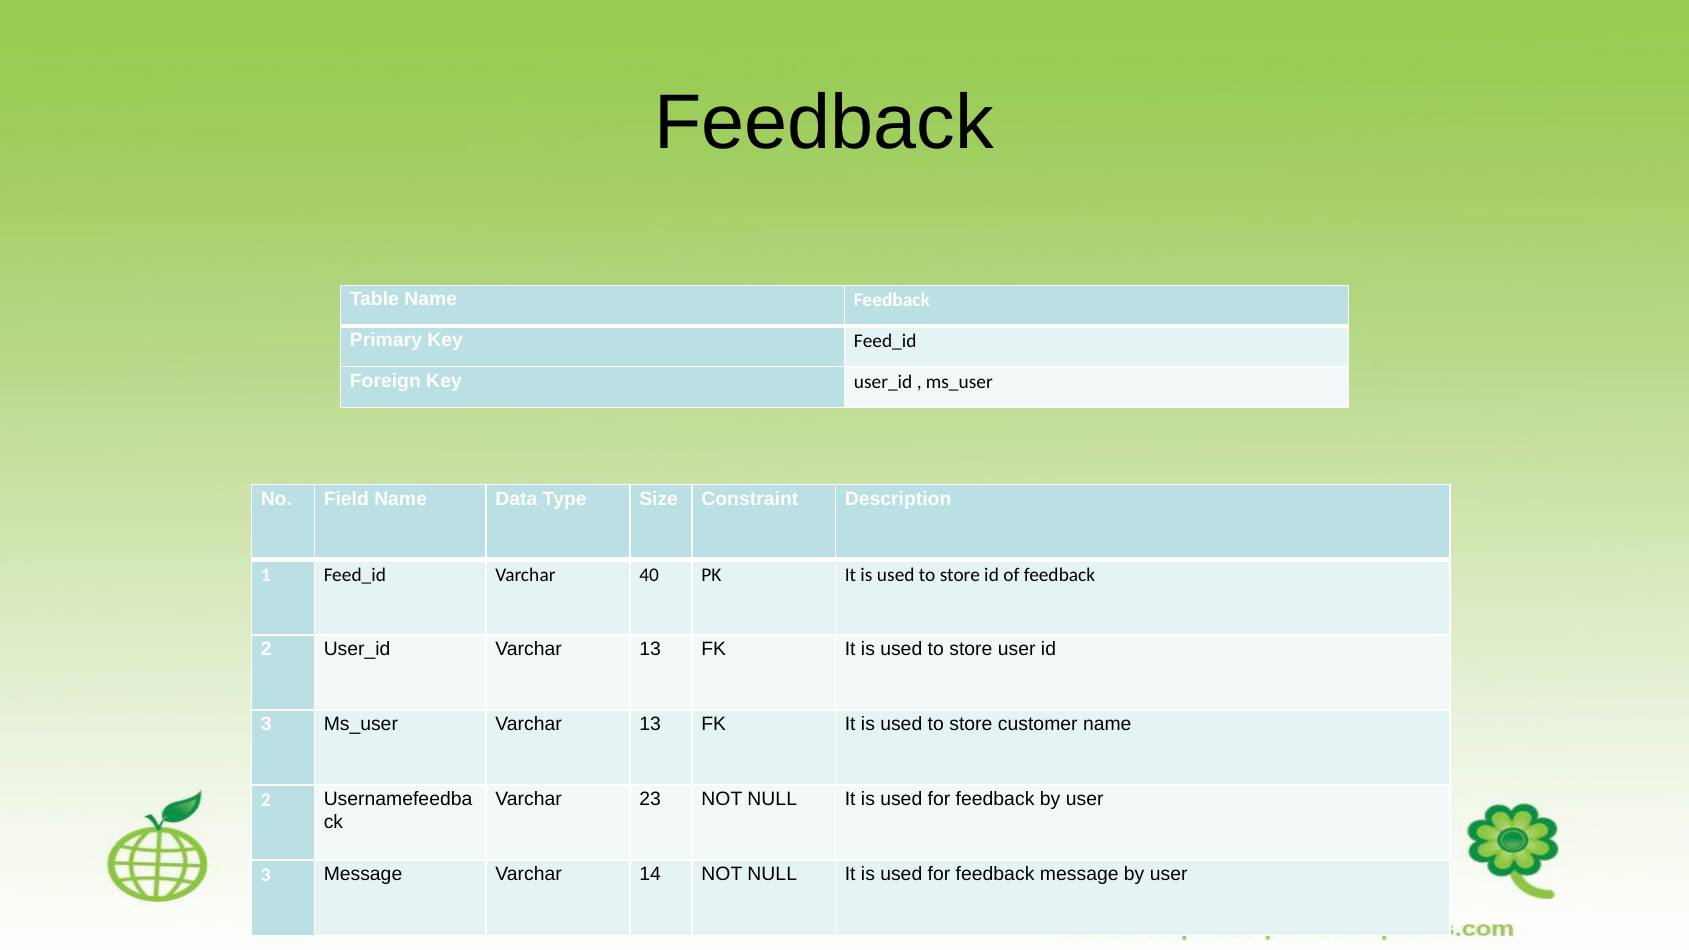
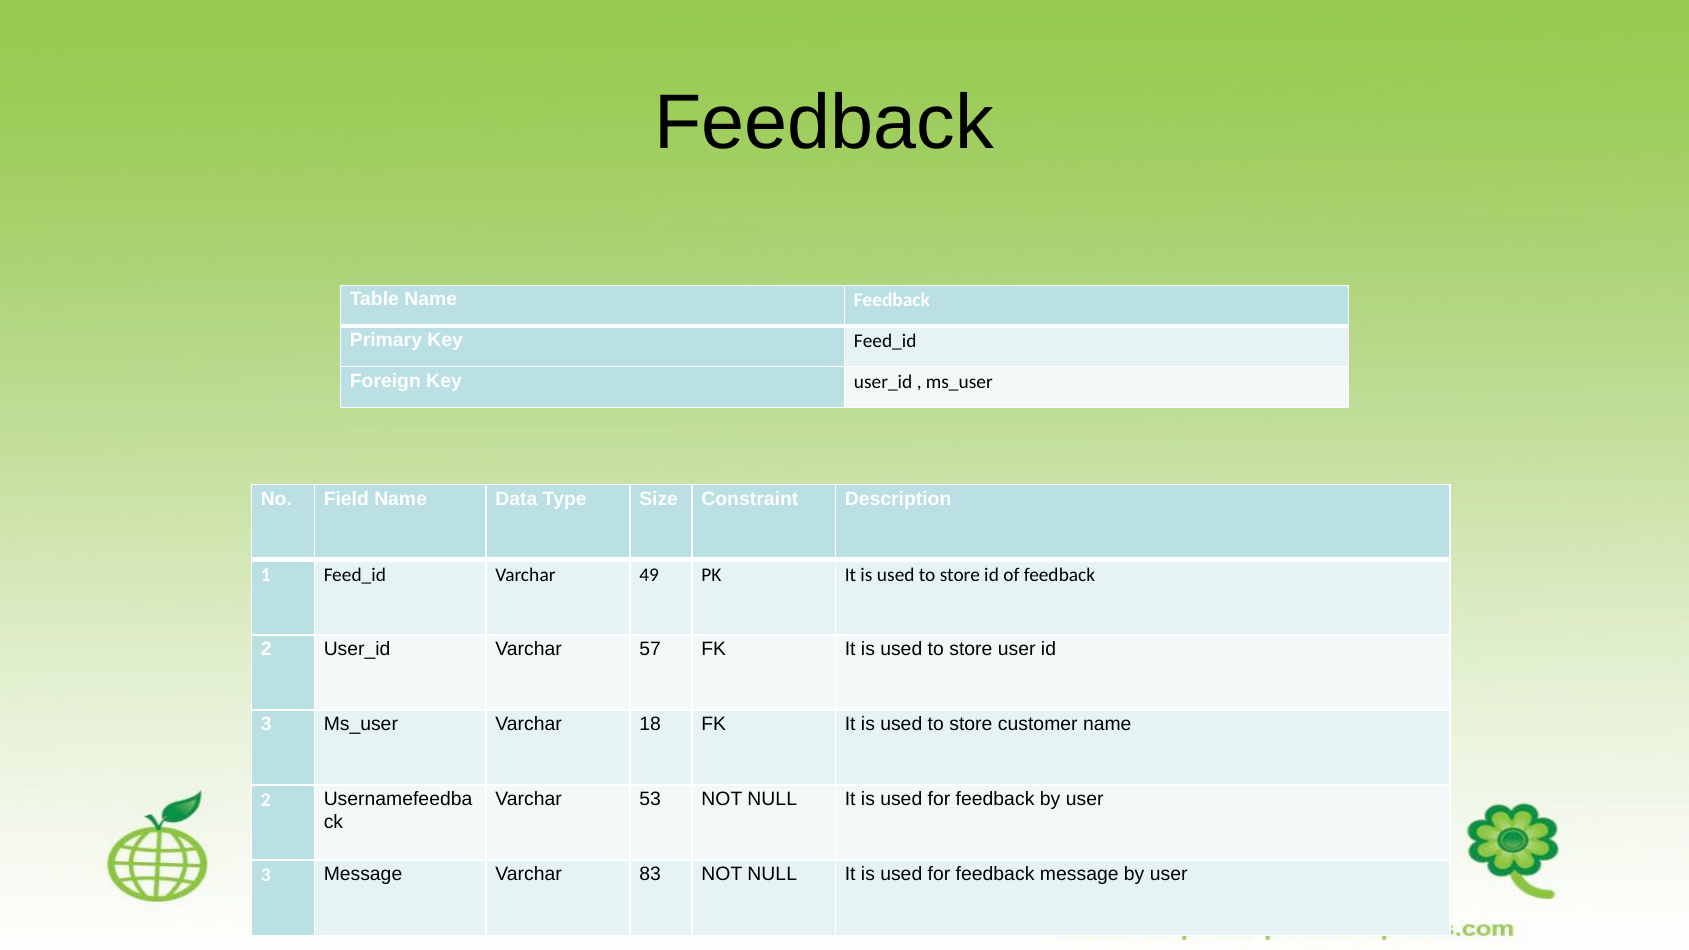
40: 40 -> 49 (649, 575)
13: 13 -> 57 (650, 649)
13: 13 -> 18 (650, 724)
23: 23 -> 53 (650, 799)
14: 14 -> 83 (650, 874)
